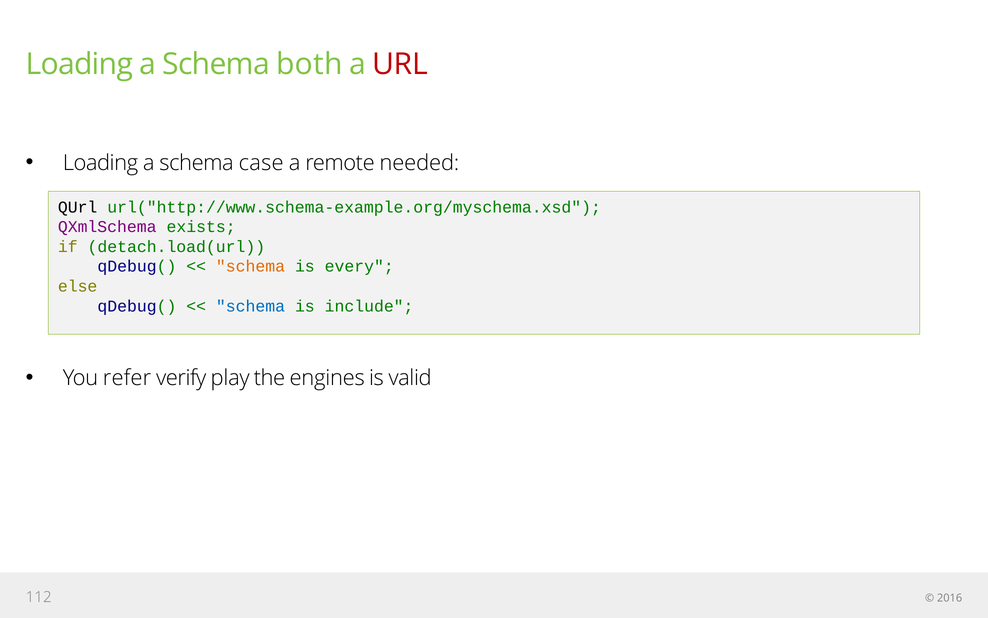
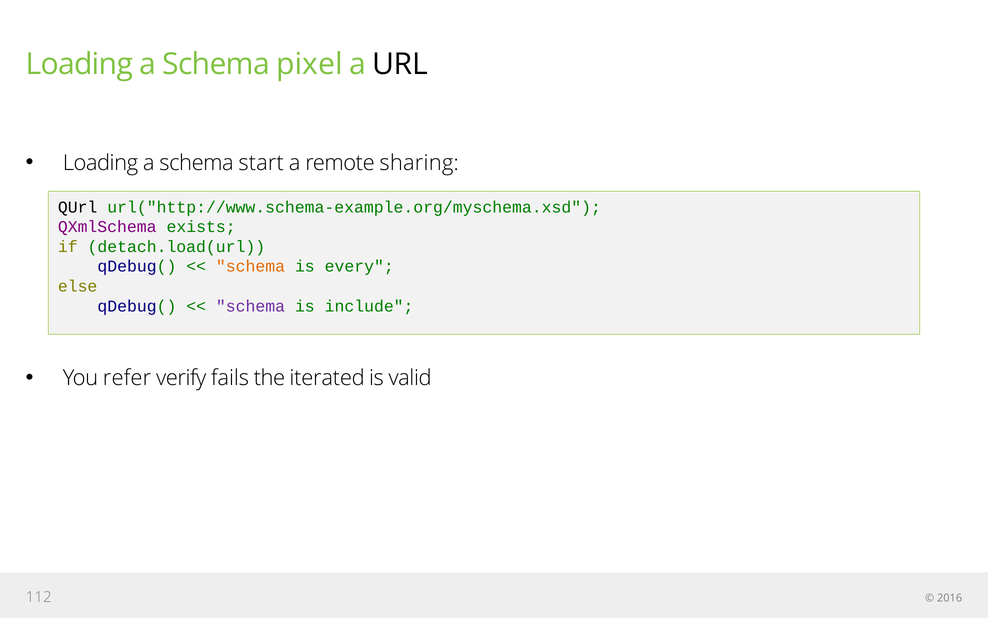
both: both -> pixel (310, 64)
URL colour: red -> black (400, 64)
case: case -> start (261, 163)
needed: needed -> sharing (419, 163)
schema colour: blue -> purple (251, 306)
play: play -> fails (230, 378)
engines: engines -> iterated (327, 378)
